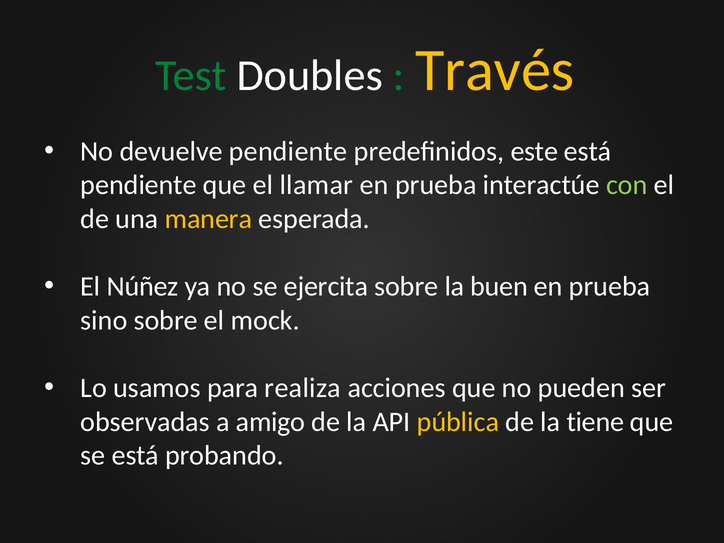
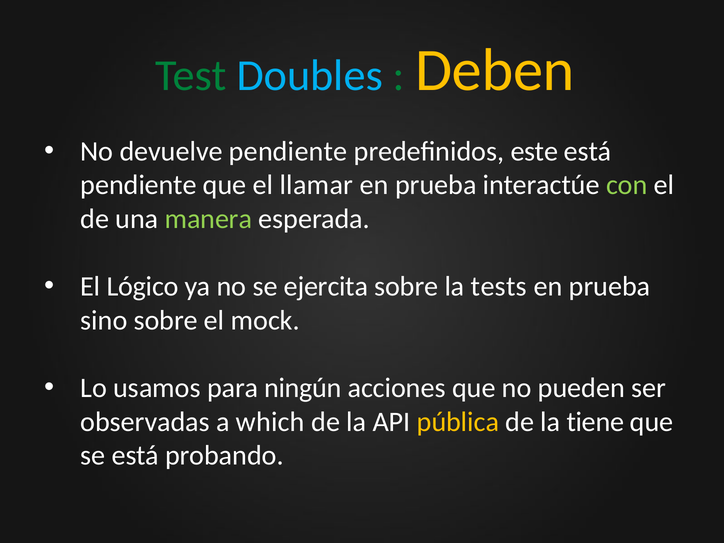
Doubles colour: white -> light blue (310, 75)
Través: Través -> Deben (495, 70)
manera colour: yellow -> light green (208, 219)
Núñez: Núñez -> Lógico (143, 287)
buen: buen -> tests (499, 287)
realiza: realiza -> ningún (303, 388)
amigo: amigo -> which (270, 422)
